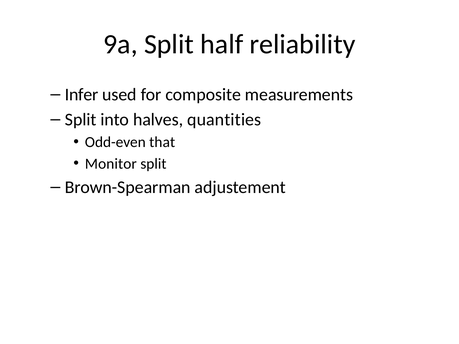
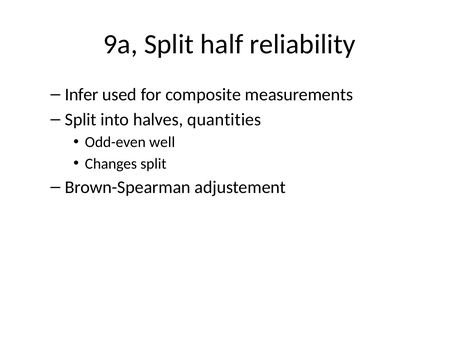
that: that -> well (162, 142)
Monitor: Monitor -> Changes (111, 164)
